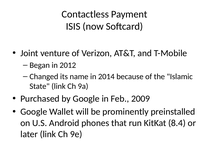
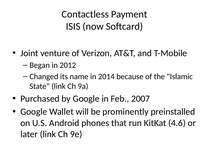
2009: 2009 -> 2007 (141, 99)
8.4: 8.4 -> 4.6 (177, 123)
